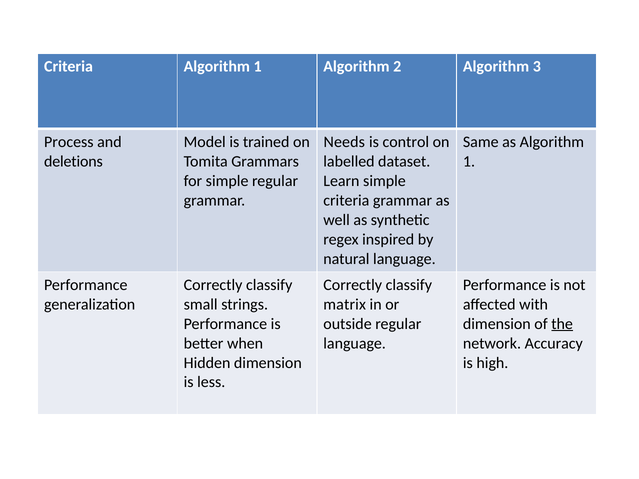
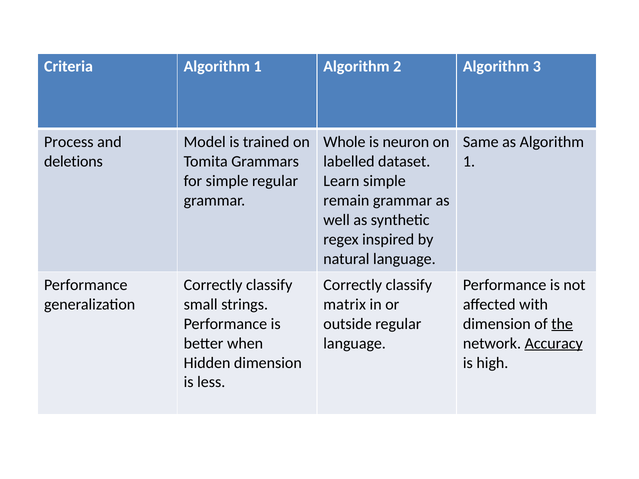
Needs: Needs -> Whole (344, 142)
control: control -> neuron (406, 142)
criteria: criteria -> remain (346, 201)
Accuracy underline: none -> present (554, 343)
